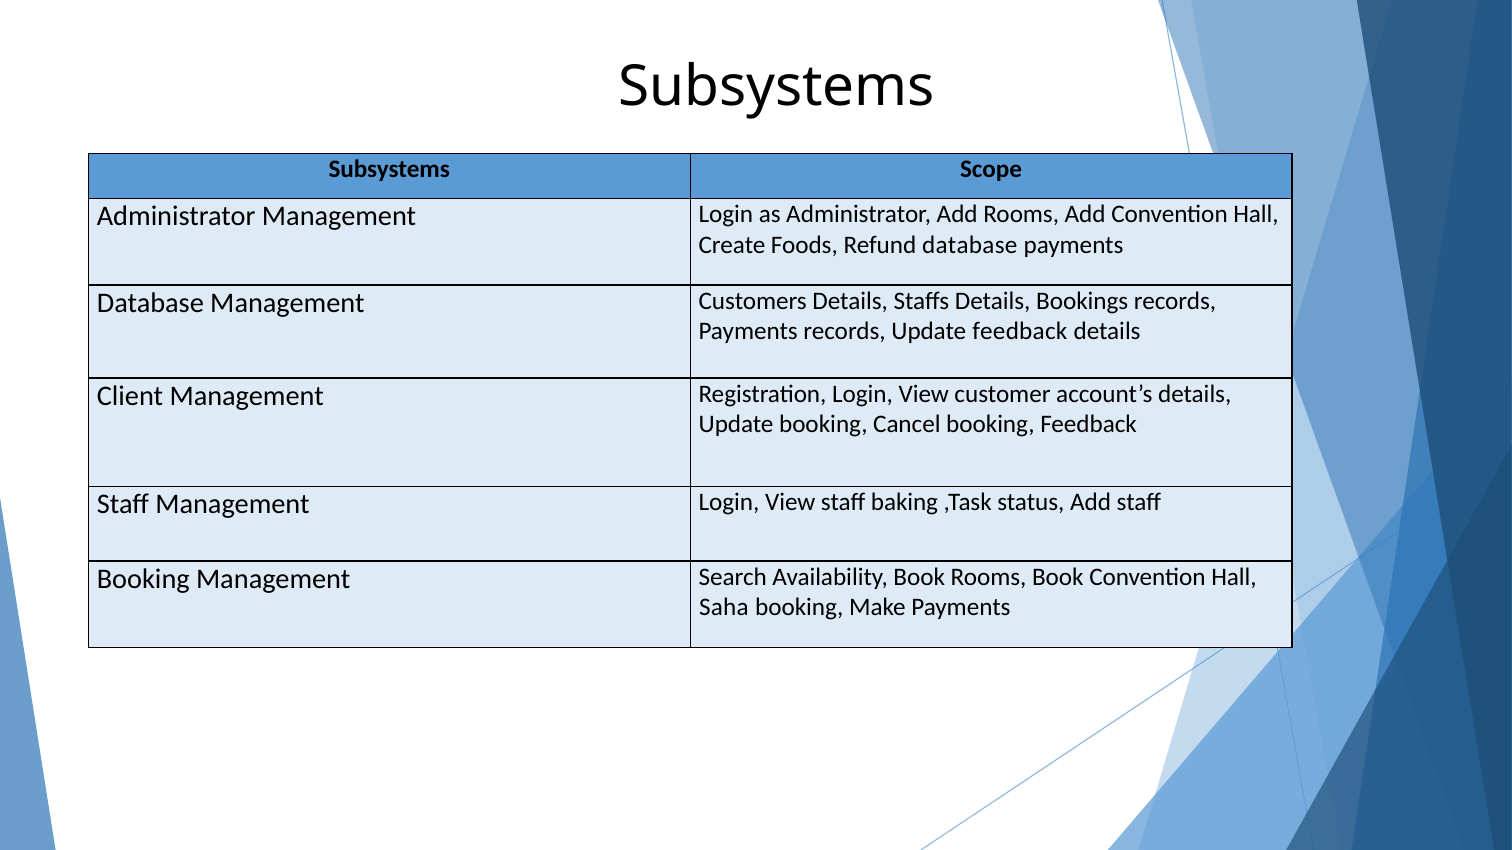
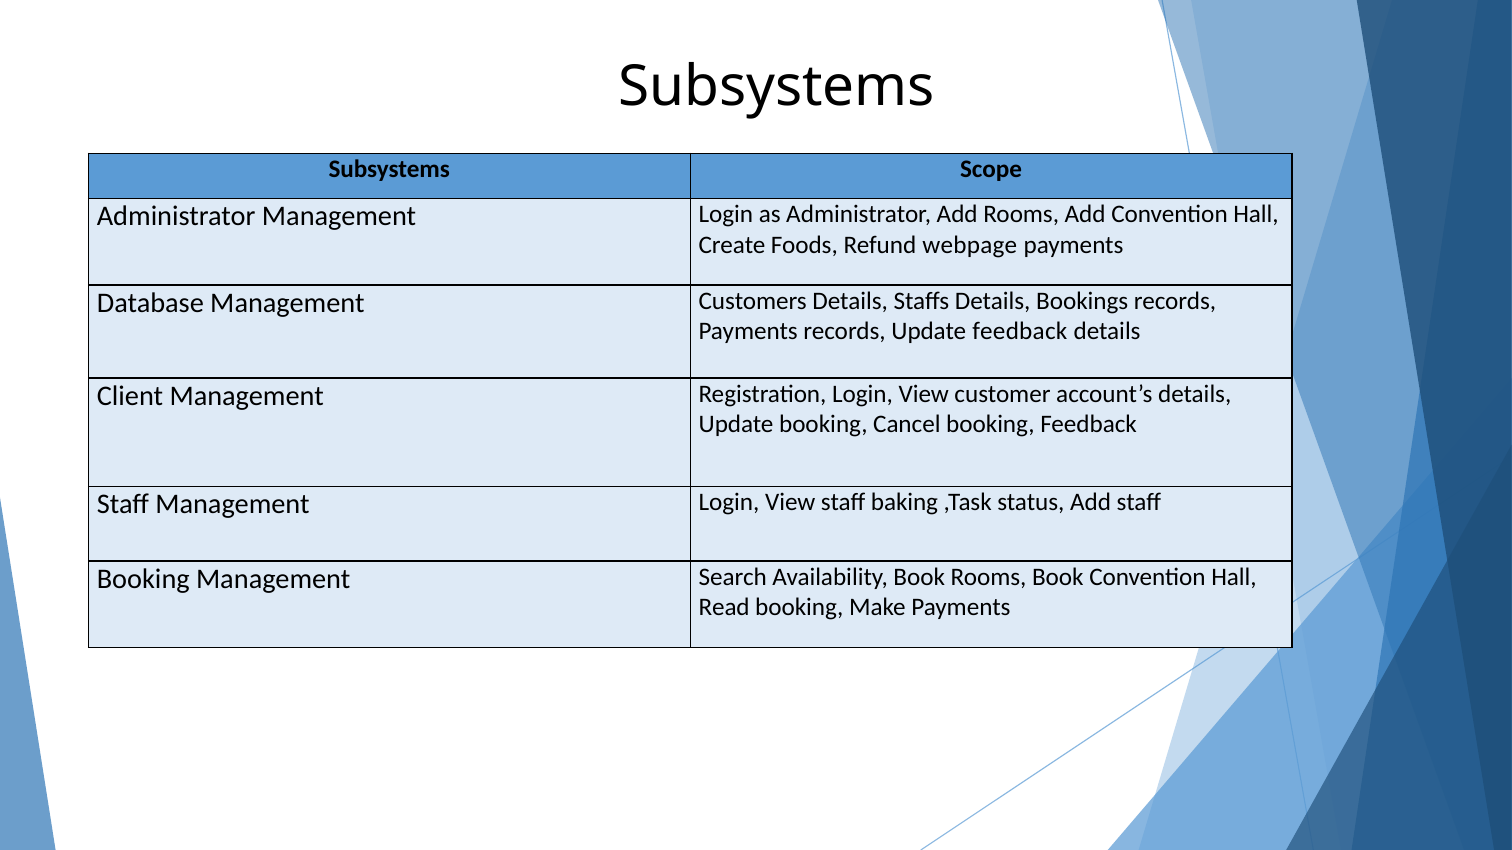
Refund database: database -> webpage (970, 245)
Saha: Saha -> Read (724, 608)
